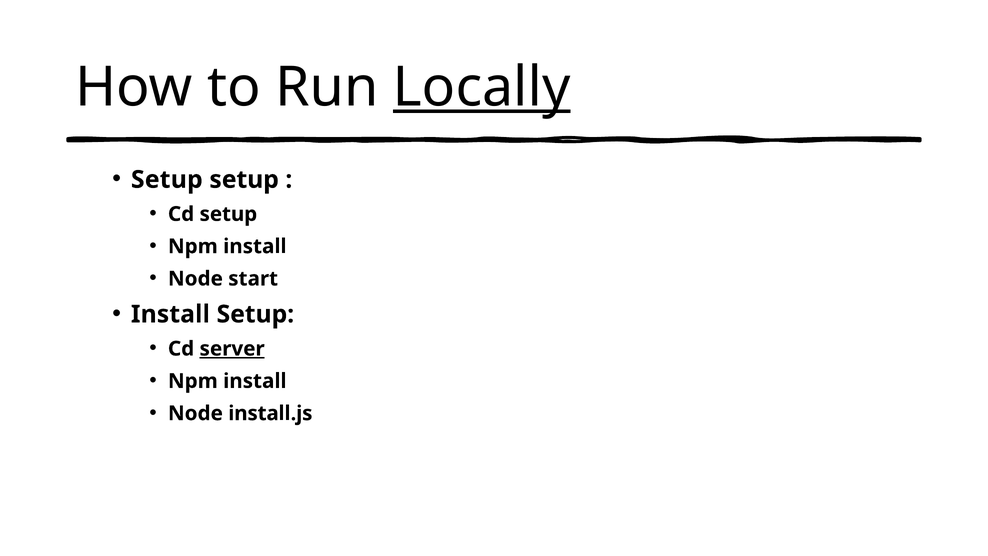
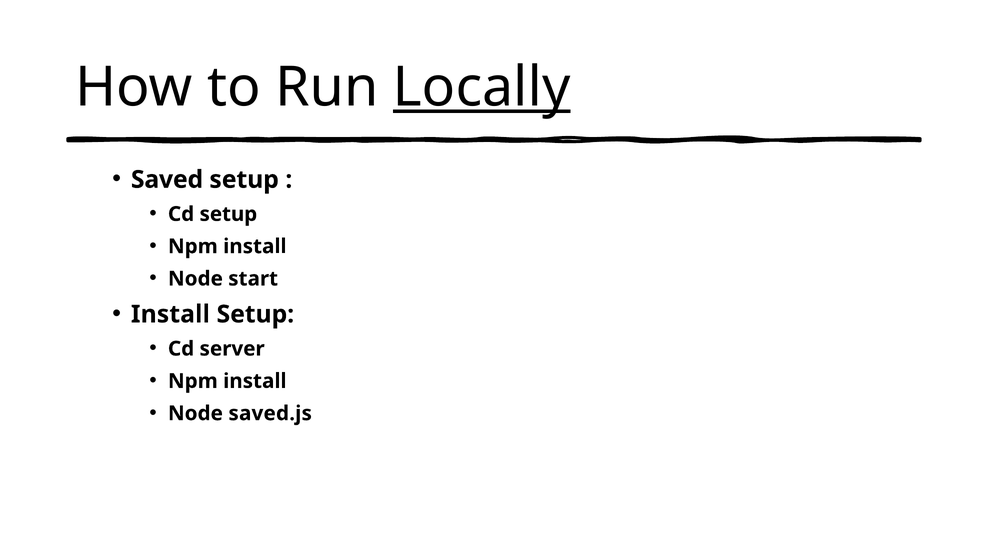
Setup: Setup -> Saved (167, 180)
server underline: present -> none (232, 349)
install.js: install.js -> saved.js (270, 413)
